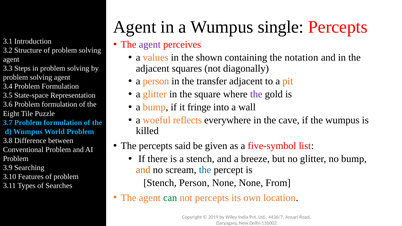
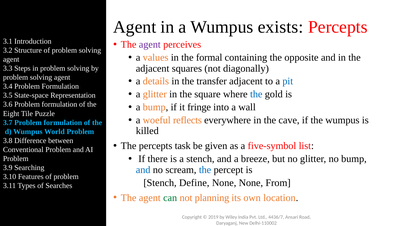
single: single -> exists (281, 27)
shown: shown -> formal (209, 58)
notation: notation -> opposite (301, 58)
a person: person -> details (156, 81)
pit colour: orange -> blue (288, 81)
the colour: purple -> blue (256, 94)
said: said -> task (183, 146)
and colour: orange -> blue (143, 170)
Stench Person: Person -> Define (194, 183)
not percepts: percepts -> planning (212, 198)
